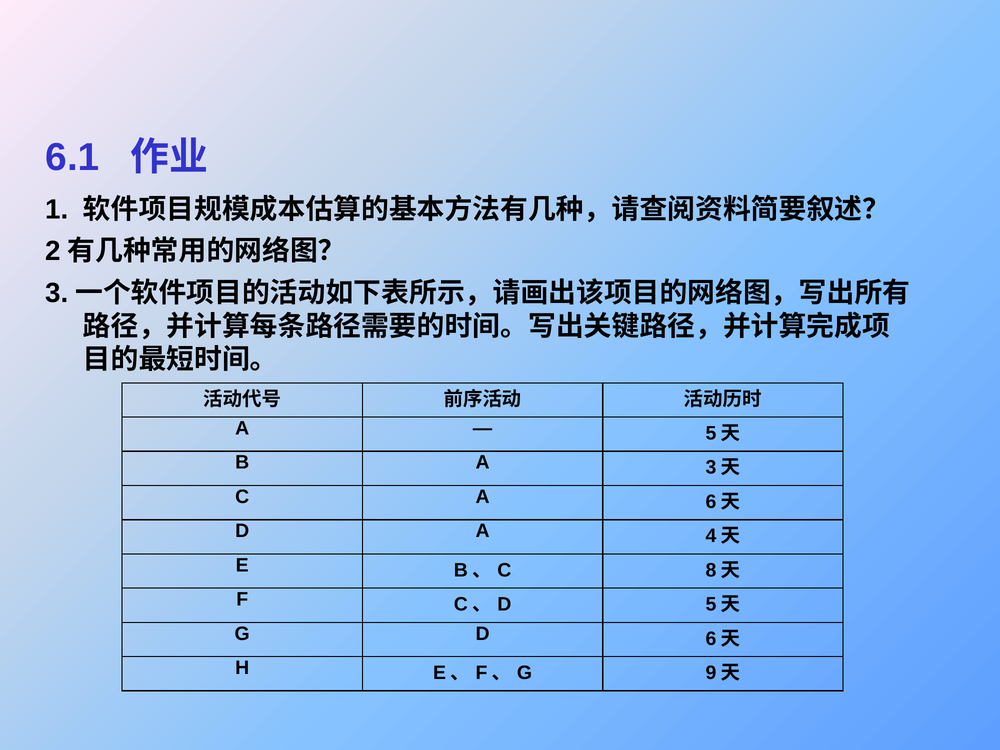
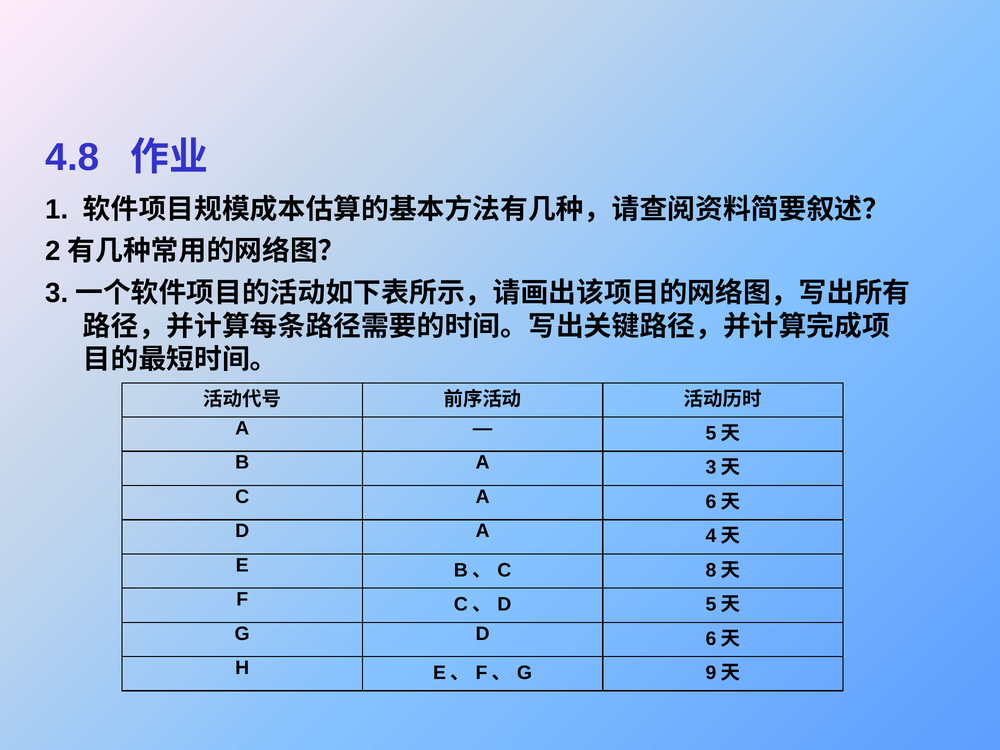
6.1: 6.1 -> 4.8 (72, 157)
